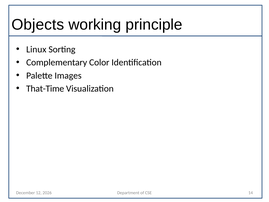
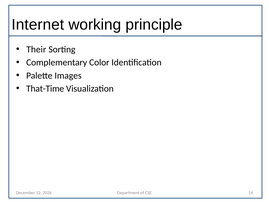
Objects: Objects -> Internet (38, 25)
Linux: Linux -> Their (36, 49)
